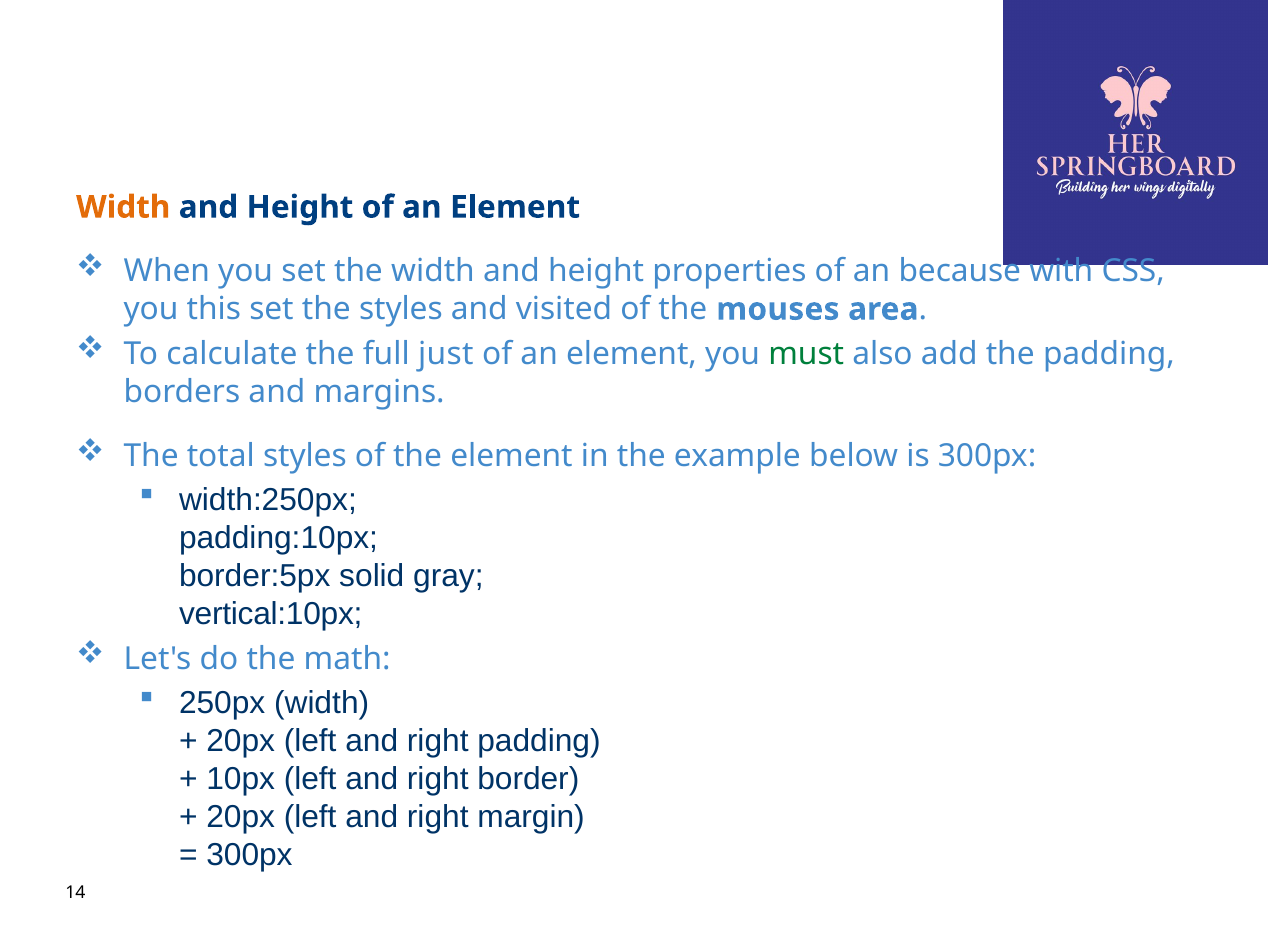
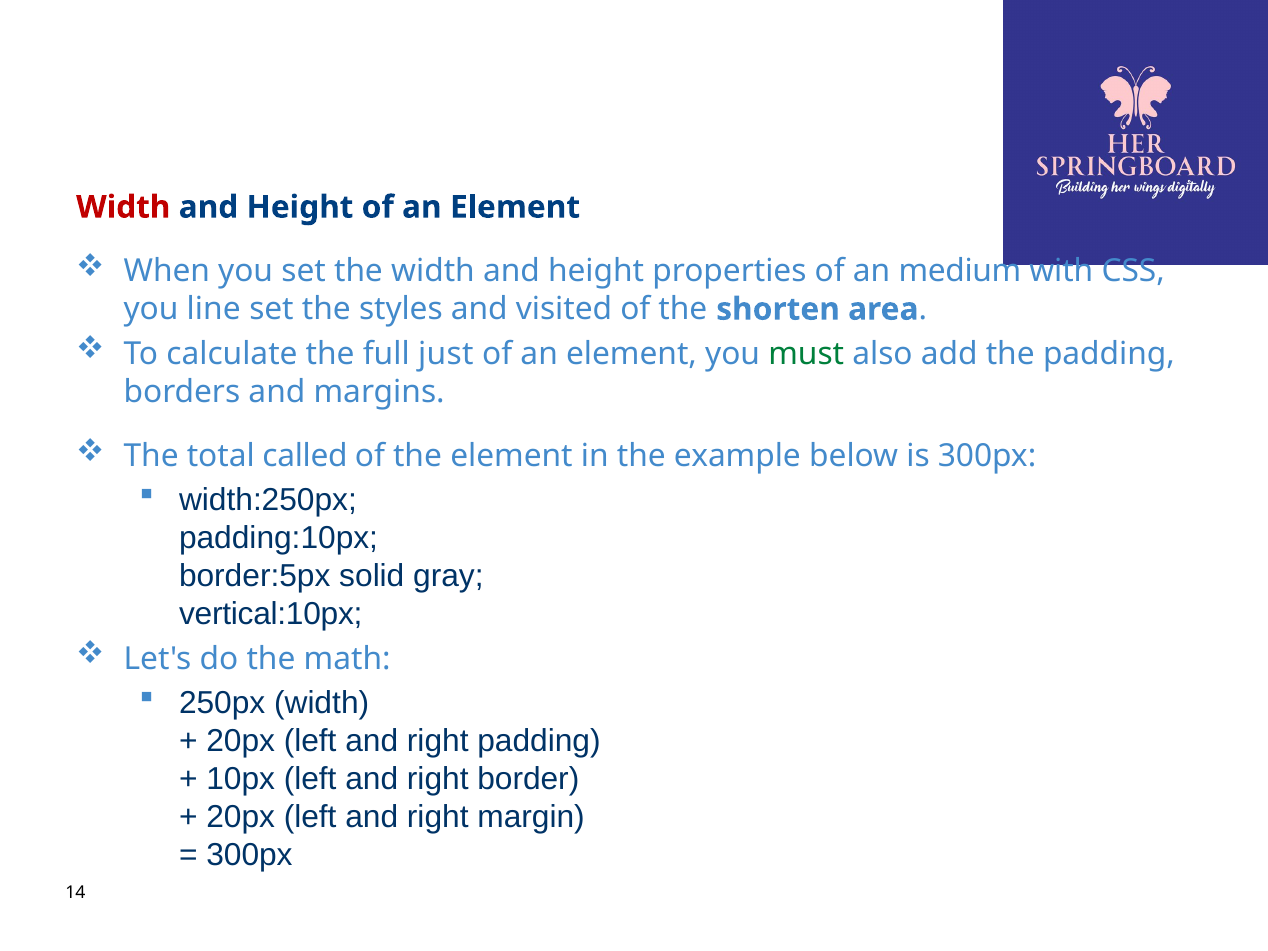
Width colour: orange -> red (123, 207)
because: because -> medium (960, 271)
this: this -> line (214, 309)
mouses: mouses -> shorten (778, 309)
total styles: styles -> called (305, 456)
